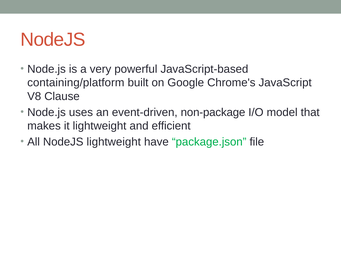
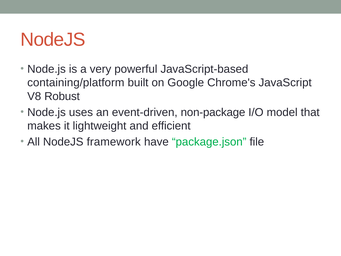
Clause: Clause -> Robust (62, 96)
NodeJS lightweight: lightweight -> framework (114, 142)
